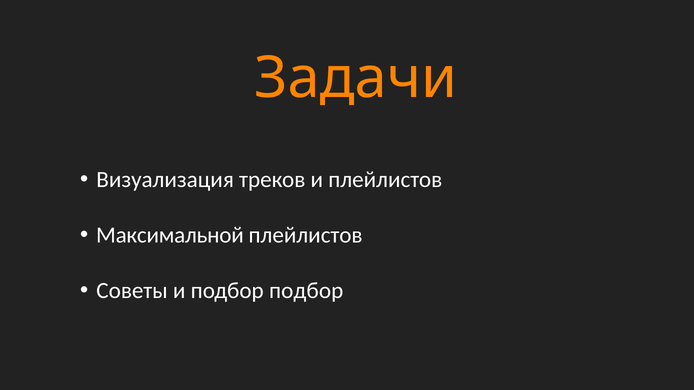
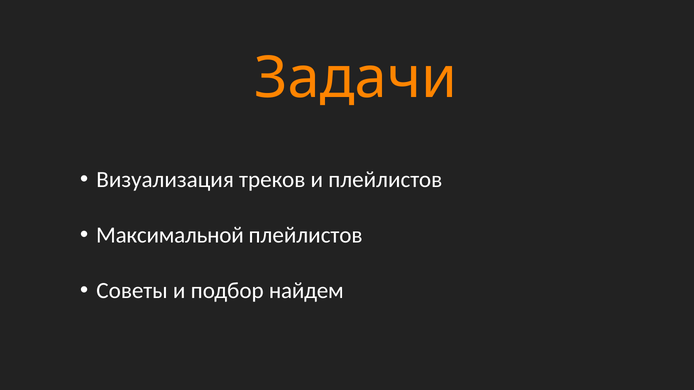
подбор подбор: подбор -> найдем (306, 291)
